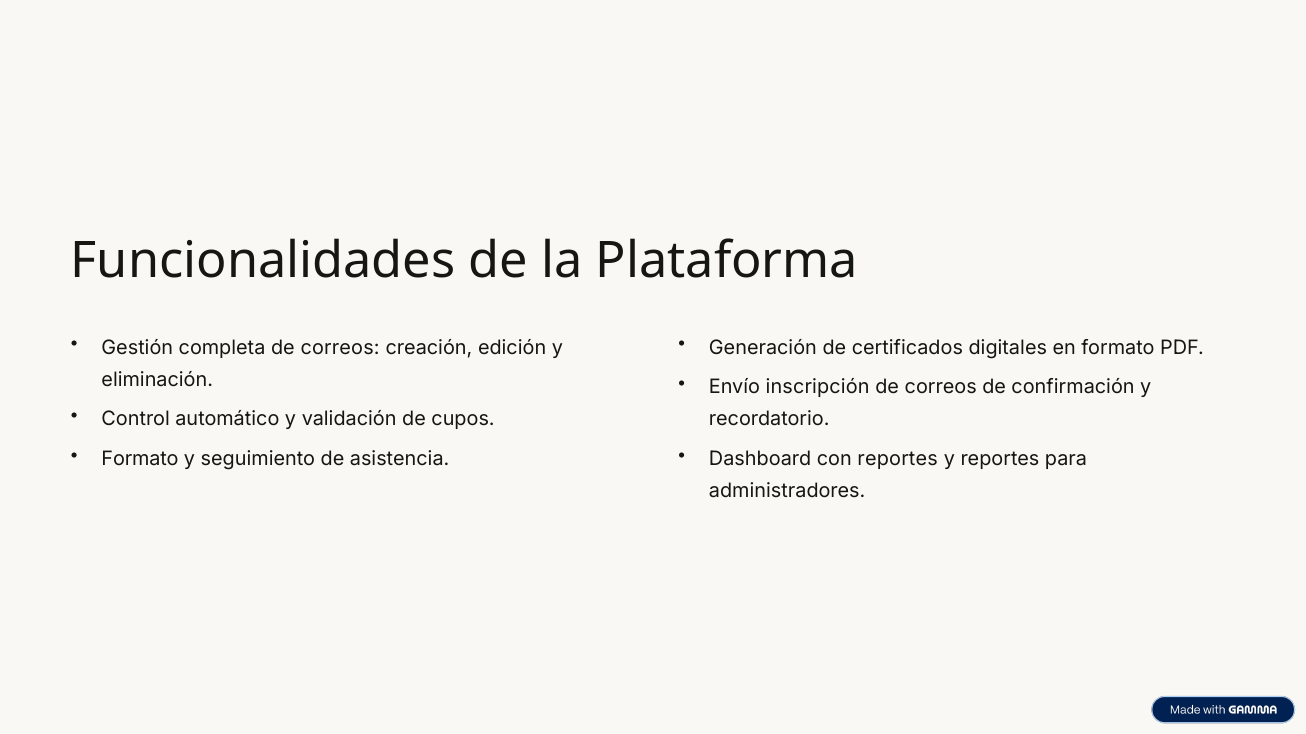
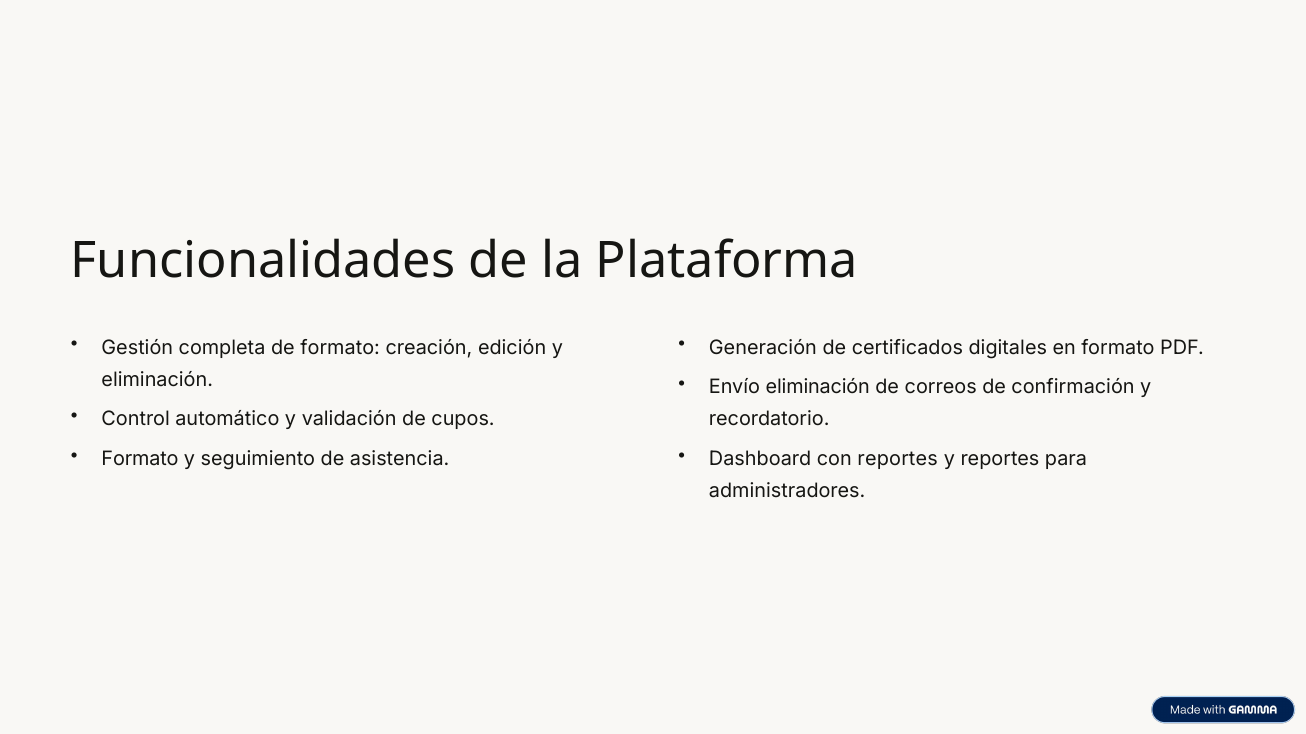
completa de correos: correos -> formato (340, 348)
Envío inscripción: inscripción -> eliminación (818, 387)
